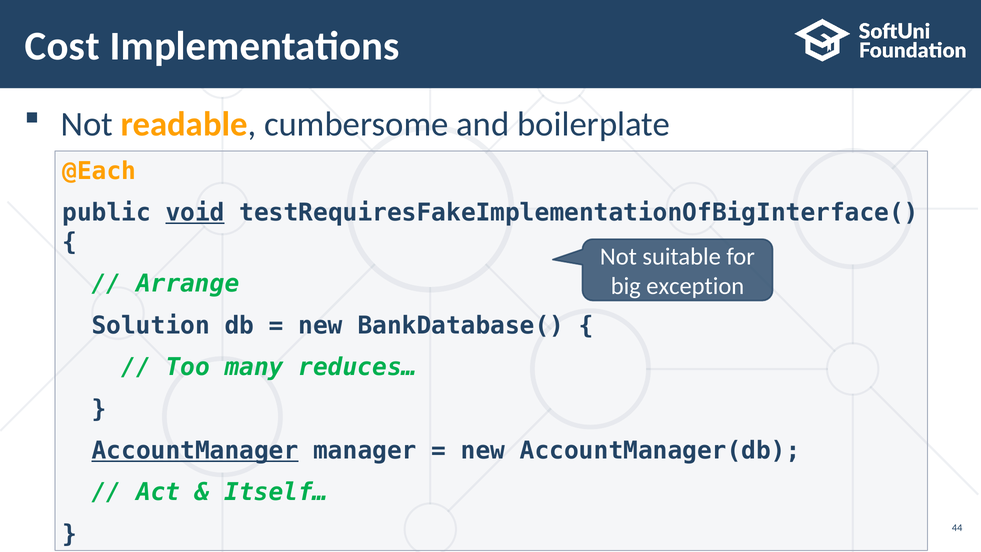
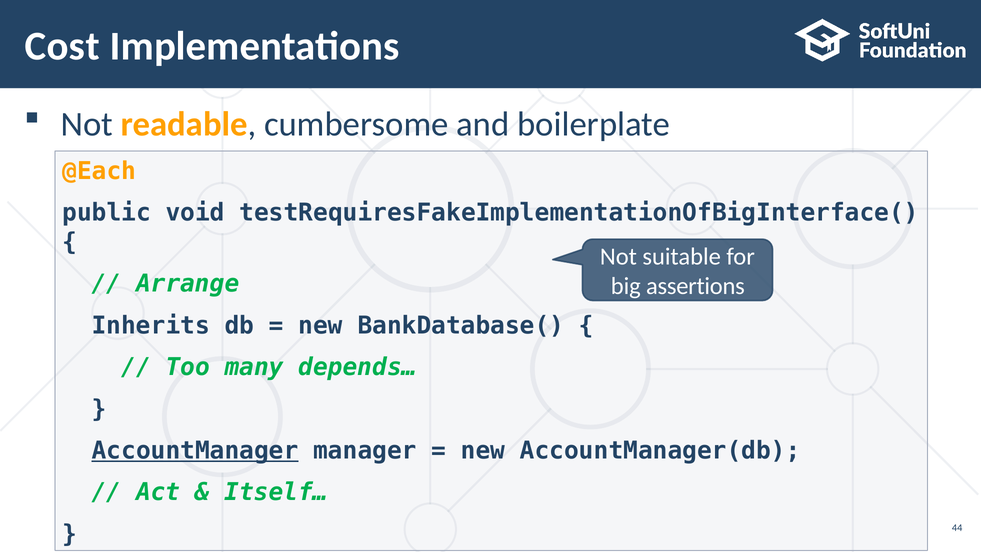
void underline: present -> none (195, 213)
exception: exception -> assertions (695, 286)
Solution: Solution -> Inherits (151, 326)
reduces…: reduces… -> depends… (357, 367)
